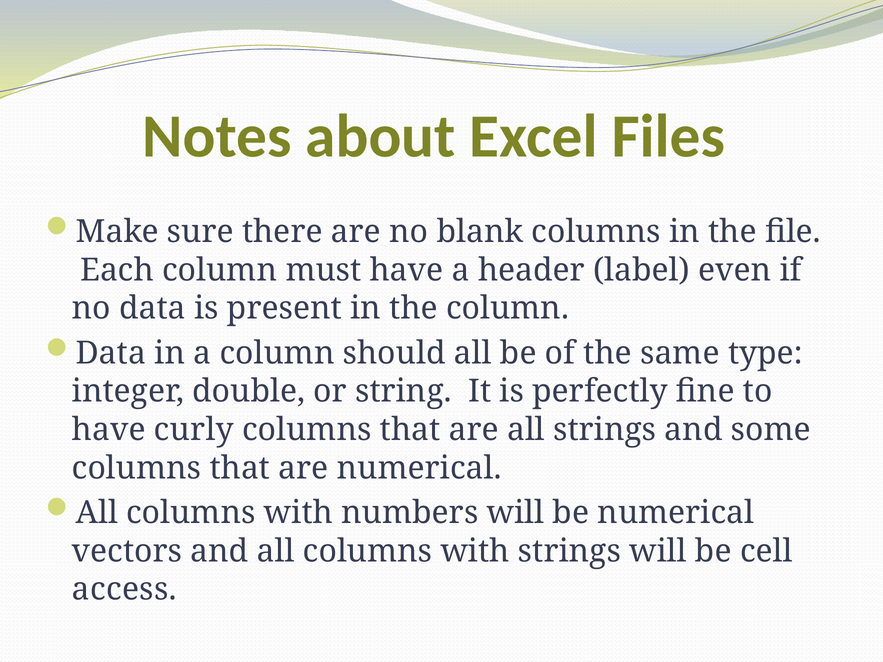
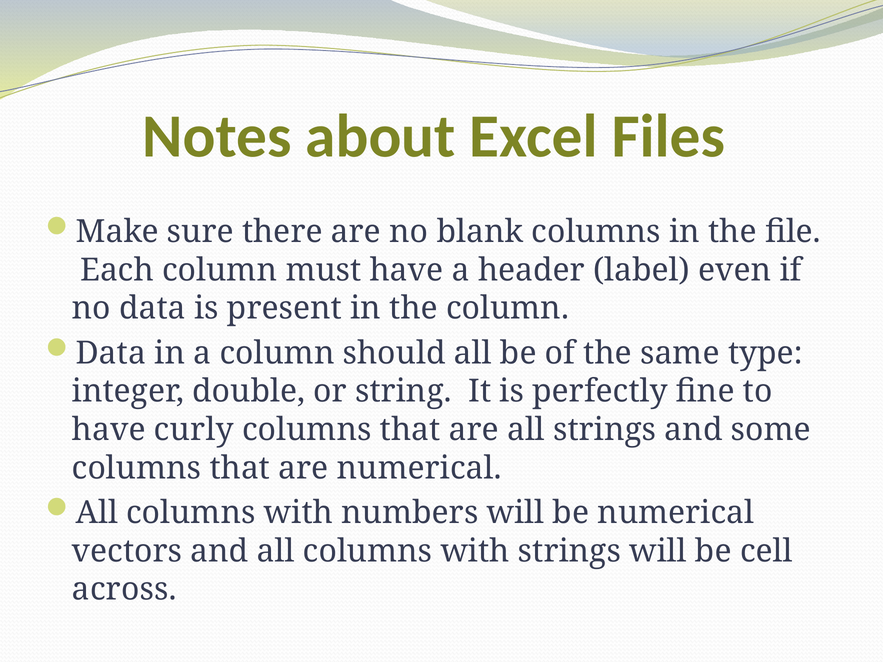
access: access -> across (124, 590)
